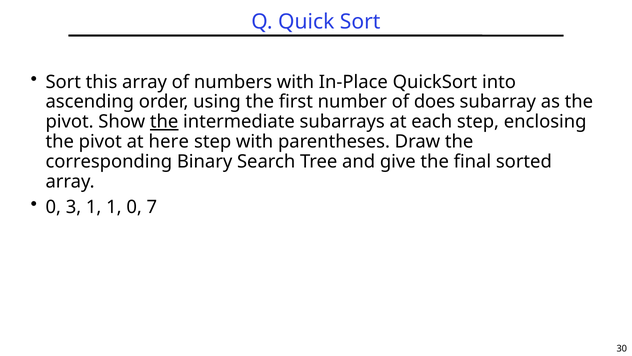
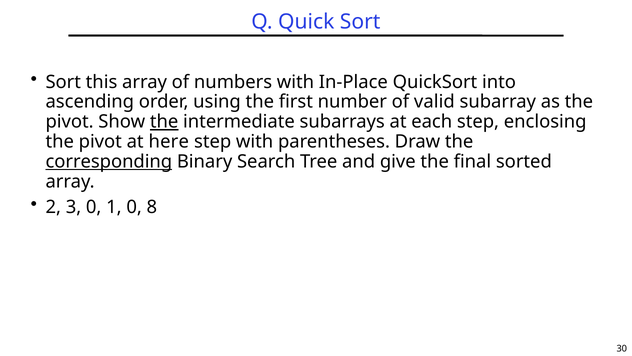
does: does -> valid (434, 102)
corresponding underline: none -> present (109, 161)
0: 0 -> 2 (53, 207)
3 1: 1 -> 0 (94, 207)
7: 7 -> 8 (152, 207)
